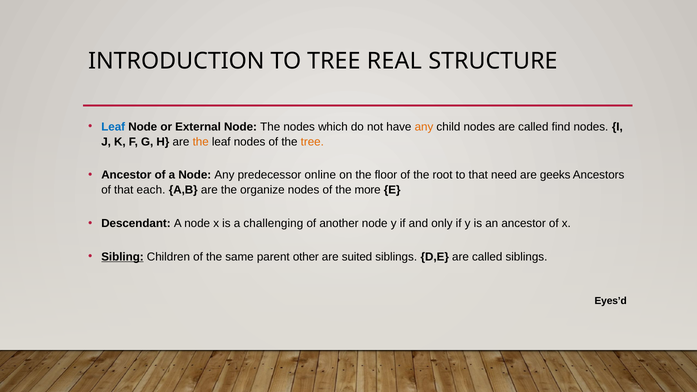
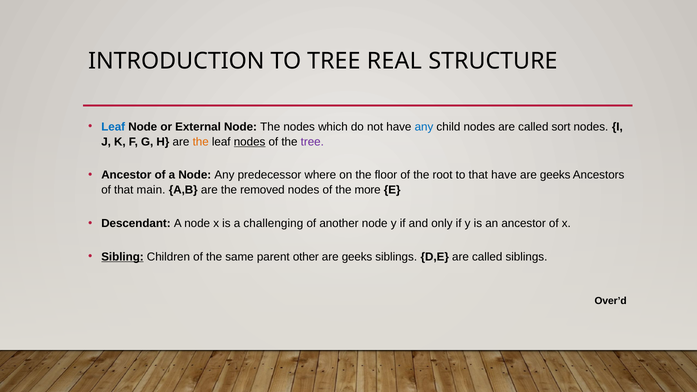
any colour: orange -> blue (424, 127)
find: find -> sort (561, 127)
nodes underline: none -> present (250, 142)
tree colour: orange -> purple (312, 142)
online: online -> where (320, 175)
that need: need -> have (504, 175)
each: each -> main (151, 190)
organize: organize -> removed (262, 190)
suited: suited -> geeks (357, 257)
Eyes’d: Eyes’d -> Over’d (611, 301)
